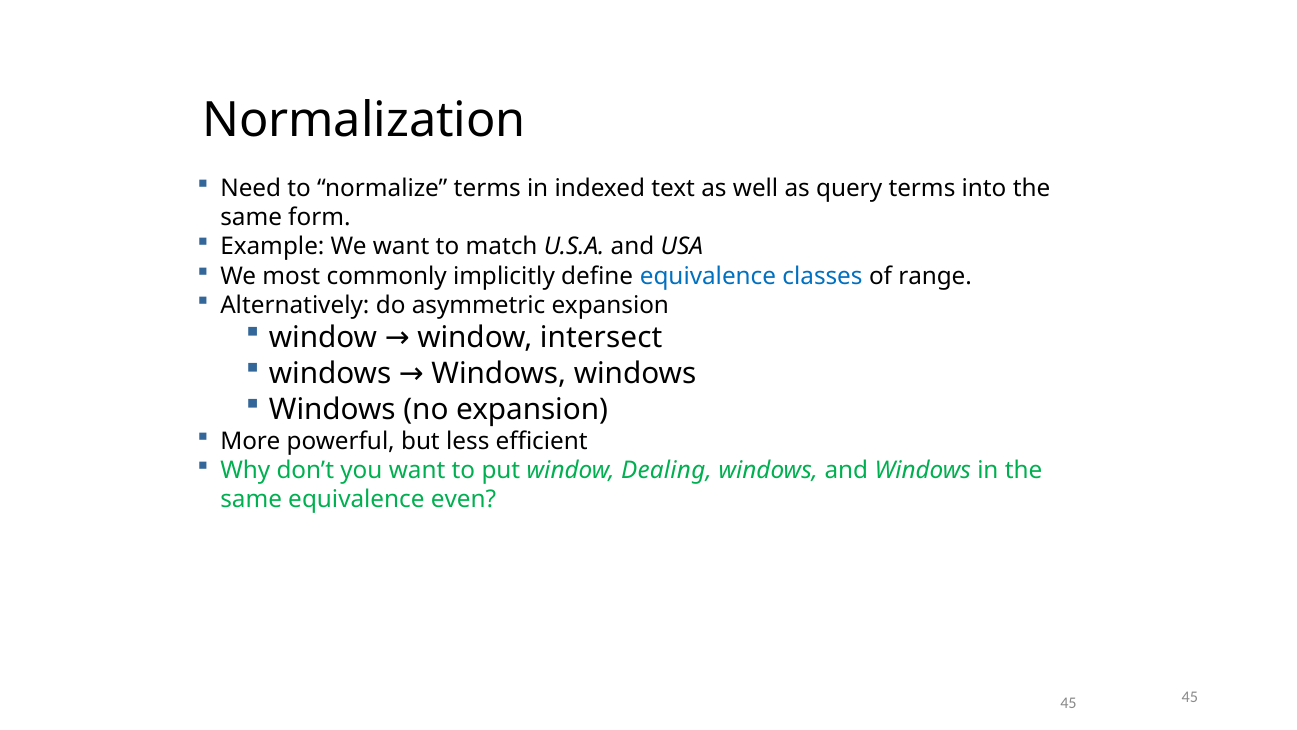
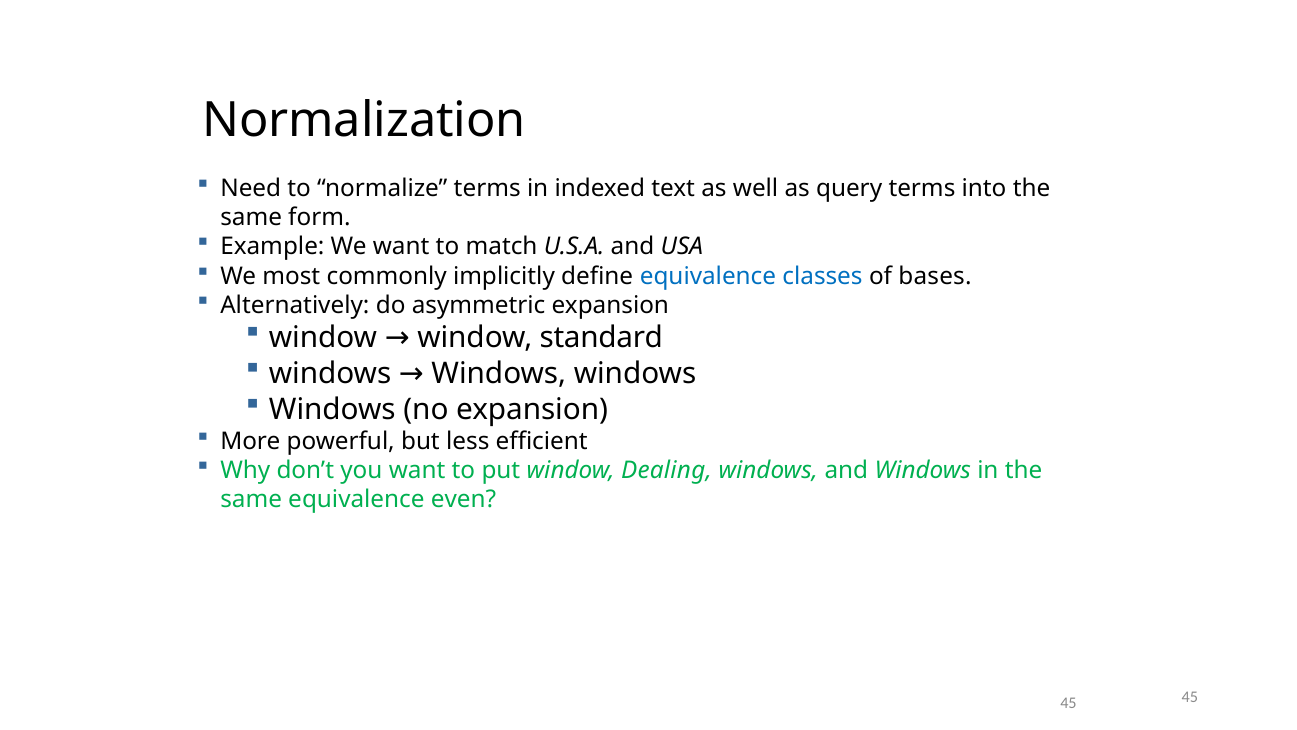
range: range -> bases (935, 276)
intersect: intersect -> standard (601, 338)
